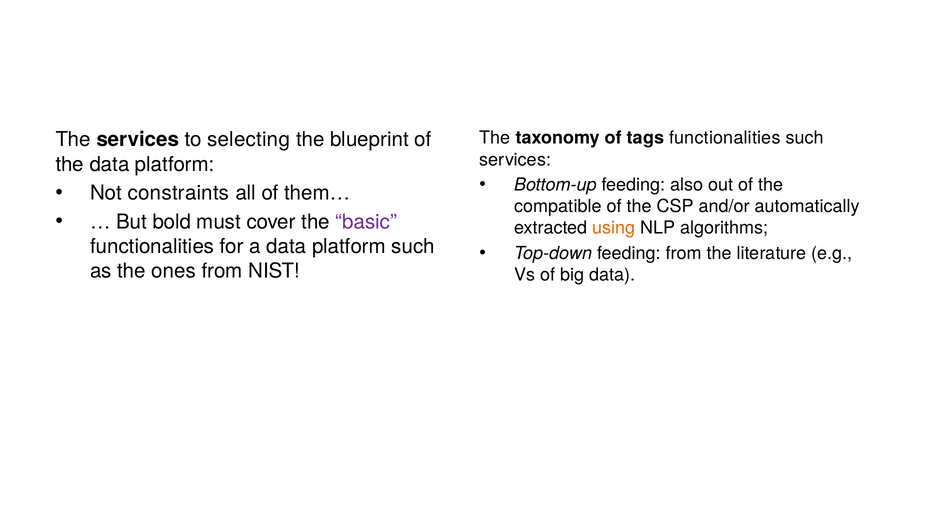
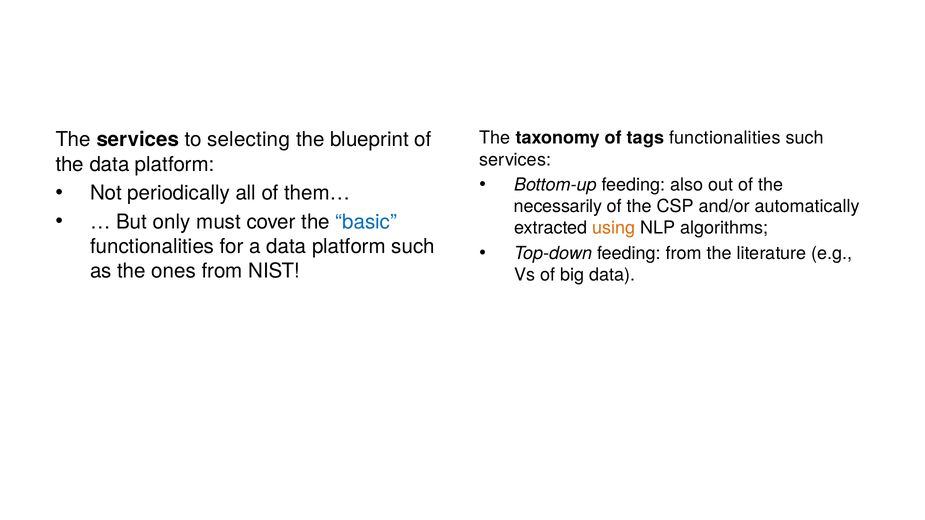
constraints: constraints -> periodically (179, 193)
compatible: compatible -> necessarily (558, 206)
bold: bold -> only (172, 222)
basic colour: purple -> blue (366, 222)
